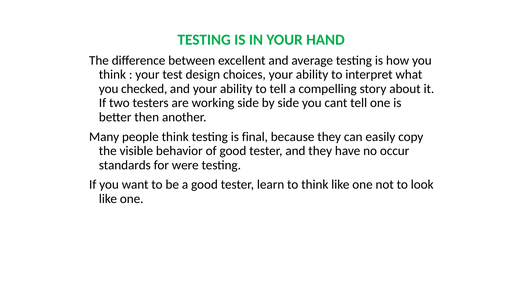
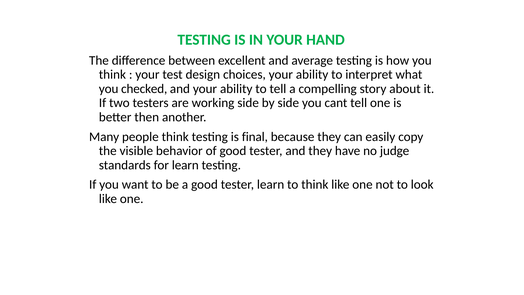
occur: occur -> judge (395, 151)
for were: were -> learn (185, 165)
